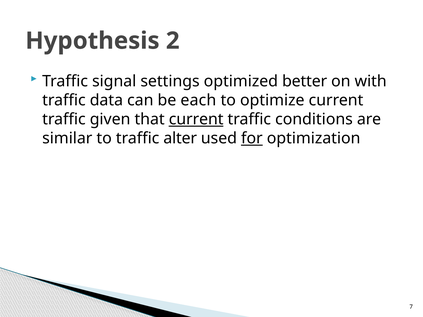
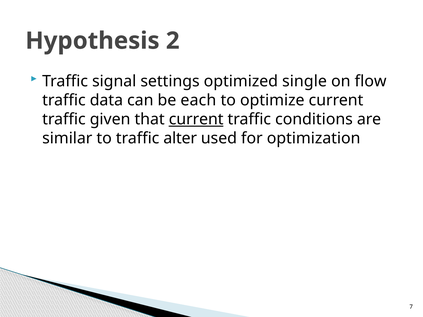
better: better -> single (305, 81)
with: with -> flow (371, 81)
for underline: present -> none (252, 138)
